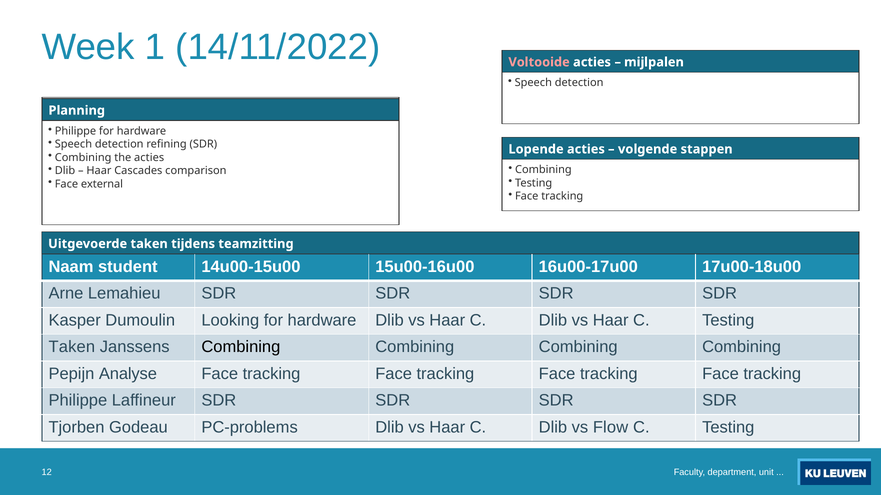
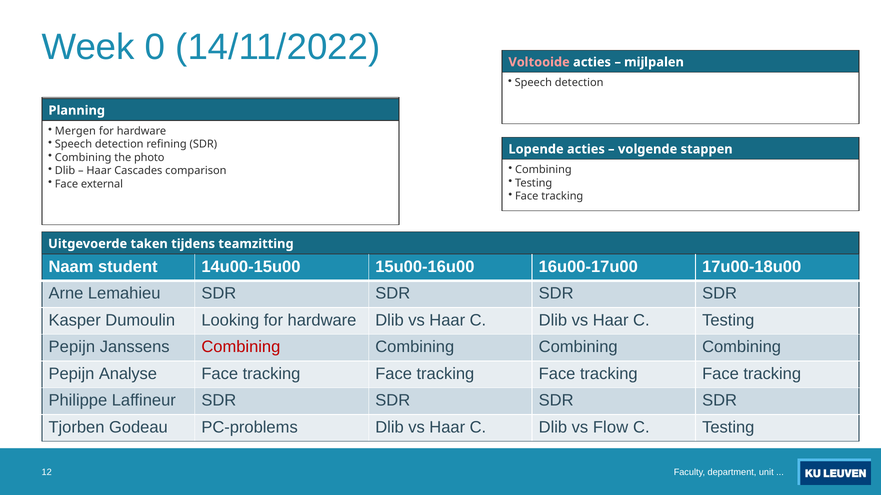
1: 1 -> 0 (155, 47)
Philippe: Philippe -> Mergen (75, 131)
the acties: acties -> photo (149, 158)
Taken: Taken -> Pepijn (72, 347)
Combining colour: black -> red (241, 347)
